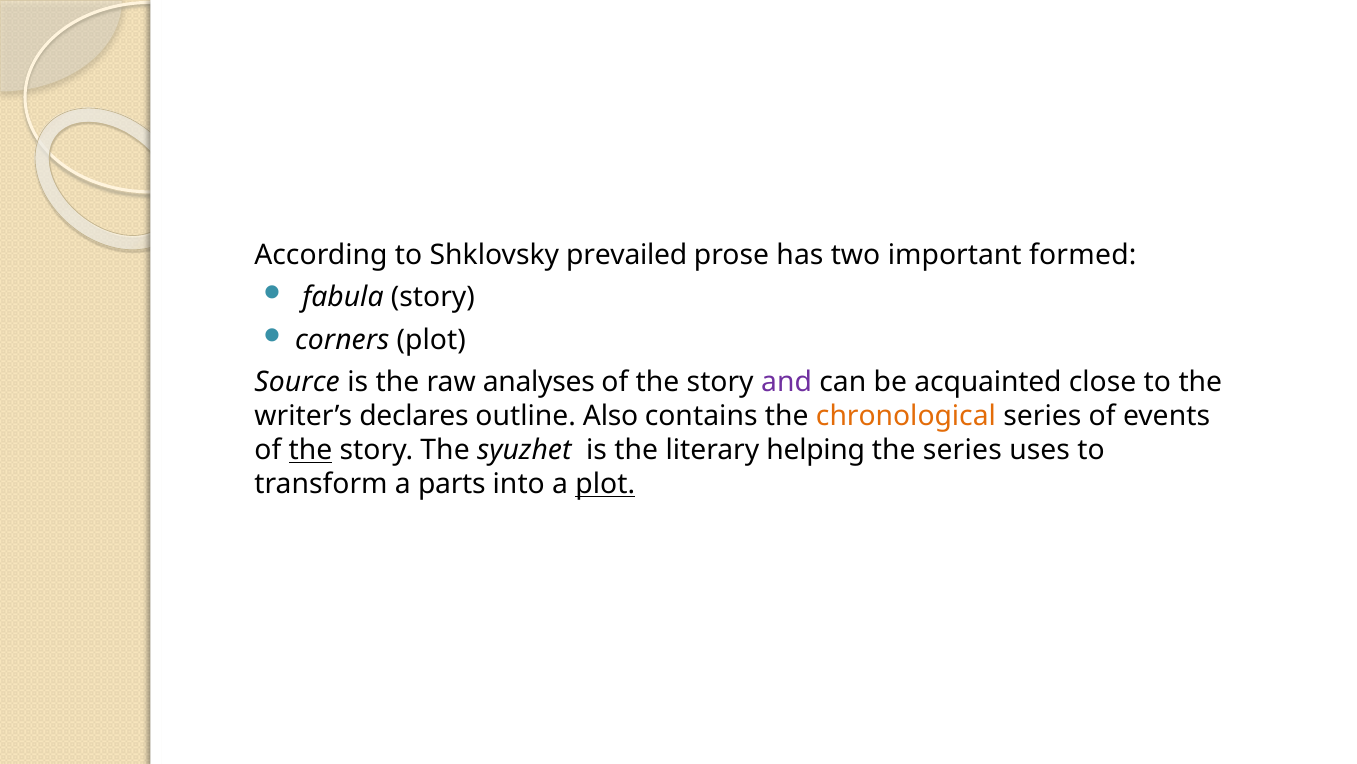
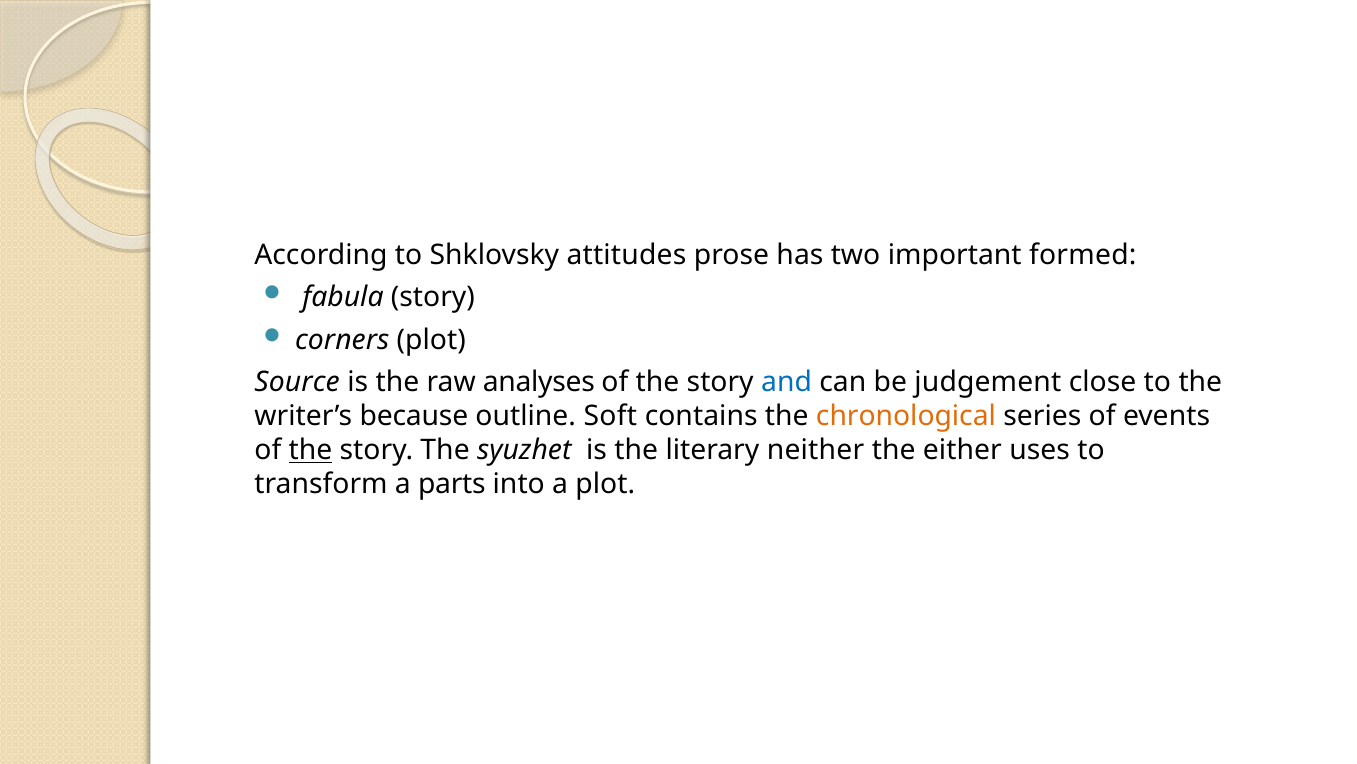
prevailed: prevailed -> attitudes (626, 255)
and colour: purple -> blue (787, 382)
acquainted: acquainted -> judgement (988, 382)
declares: declares -> because (414, 416)
Also: Also -> Soft (610, 416)
helping: helping -> neither (816, 450)
the series: series -> either (962, 450)
plot underline: present -> none (605, 484)
